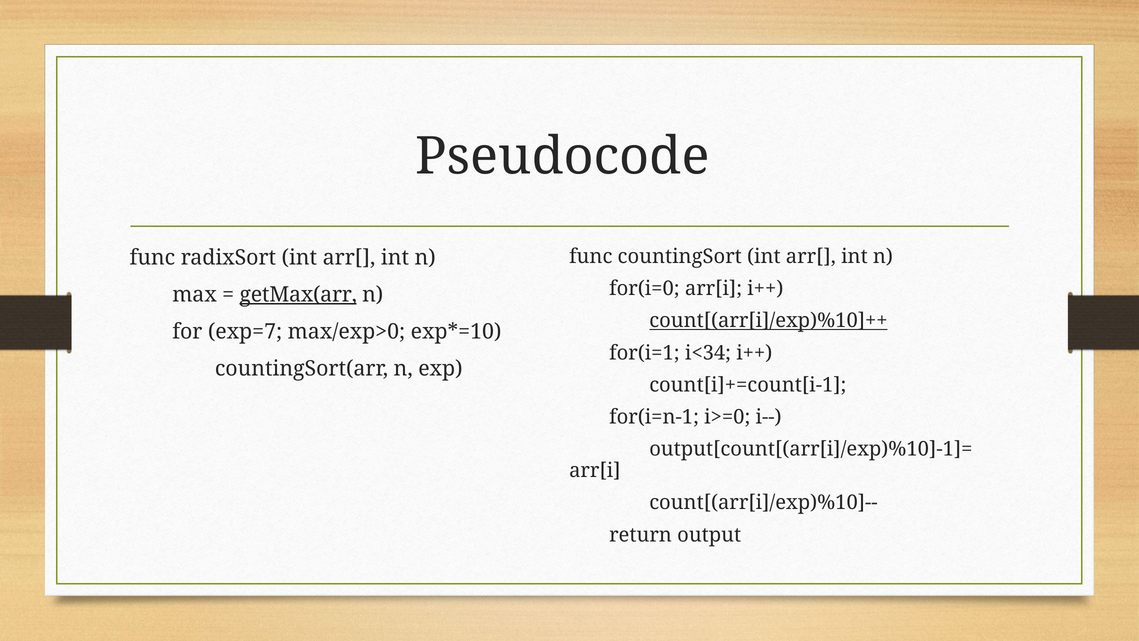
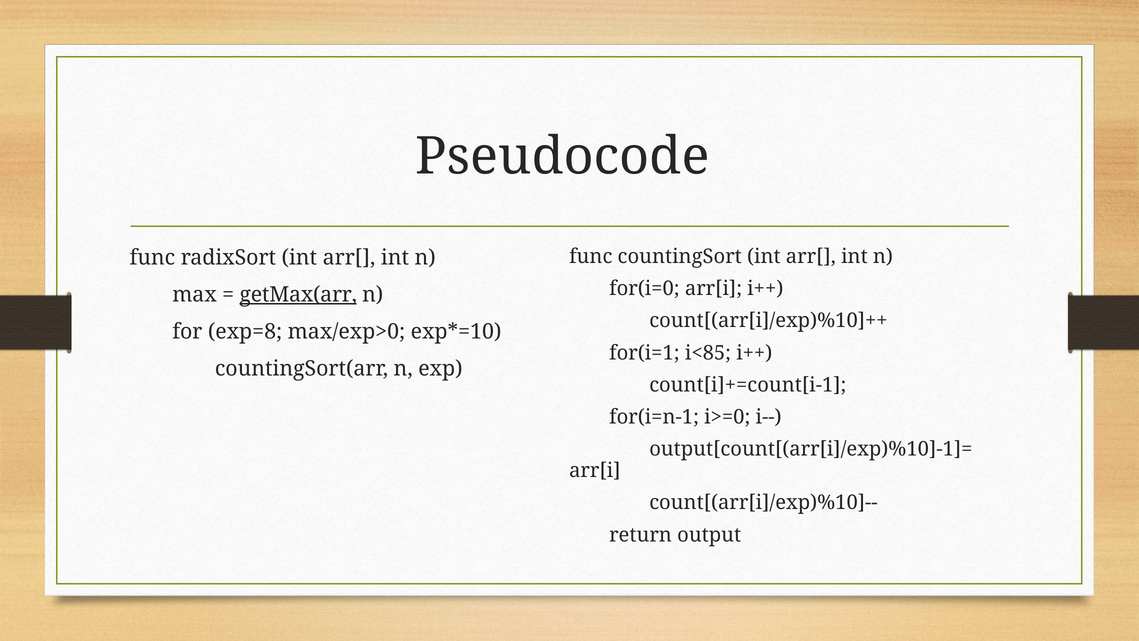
count[(arr[i]/exp)%10]++ underline: present -> none (768, 321)
exp=7: exp=7 -> exp=8 (245, 332)
i<34: i<34 -> i<85 (708, 353)
